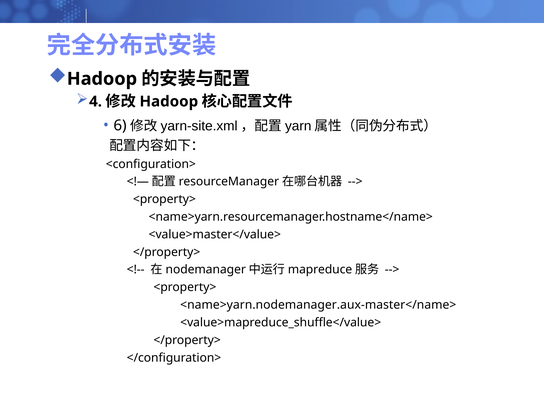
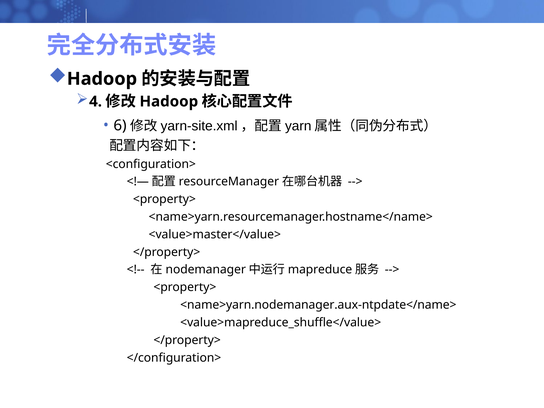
<name>yarn.nodemanager.aux-master</name>: <name>yarn.nodemanager.aux-master</name> -> <name>yarn.nodemanager.aux-ntpdate</name> (318, 305)
